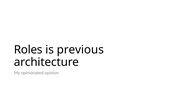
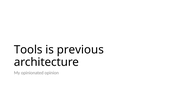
Roles: Roles -> Tools (28, 49)
